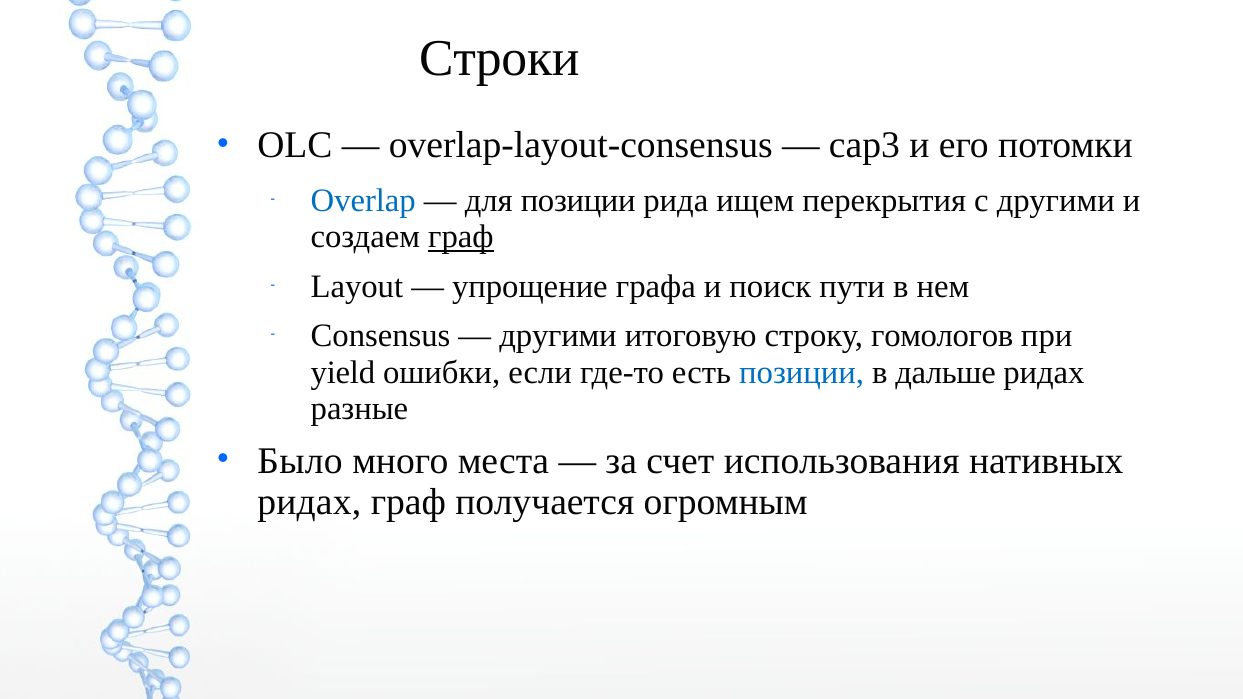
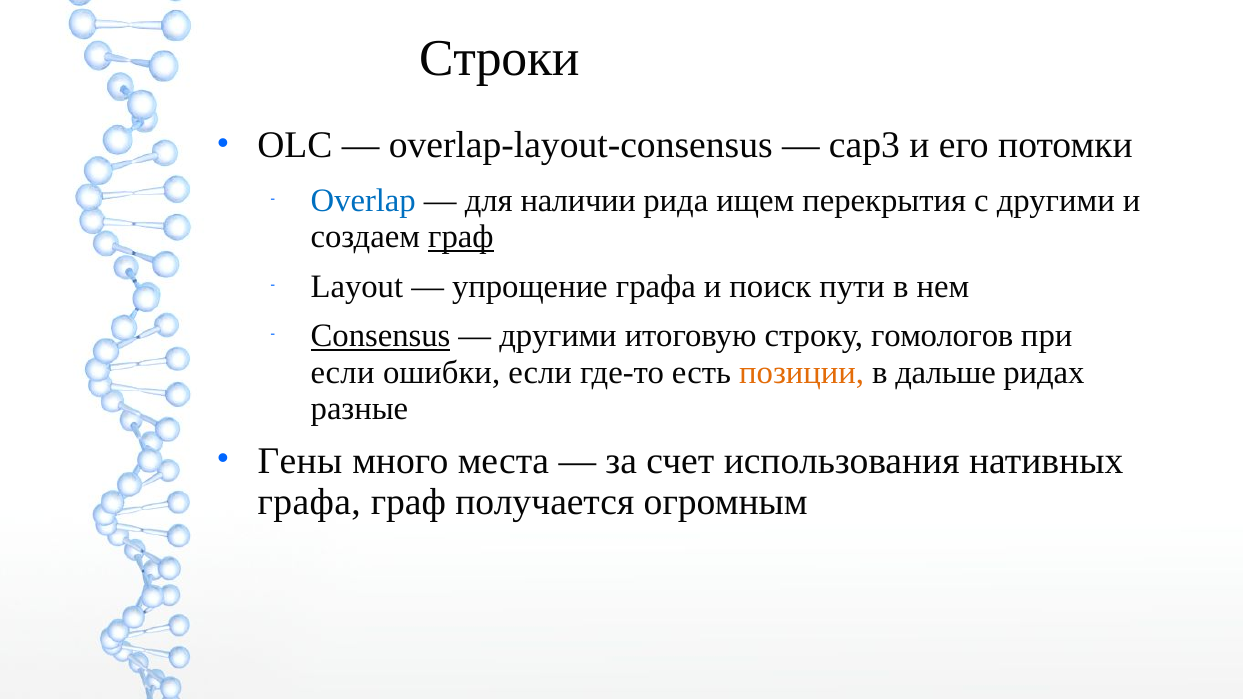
для позиции: позиции -> наличии (578, 201)
Consensus underline: none -> present (381, 336)
yield: yield -> если (343, 372)
позиции colour: blue -> orange (802, 372)
Было: Было -> Гены (300, 461)
ридах: ридах -> графа (309, 502)
